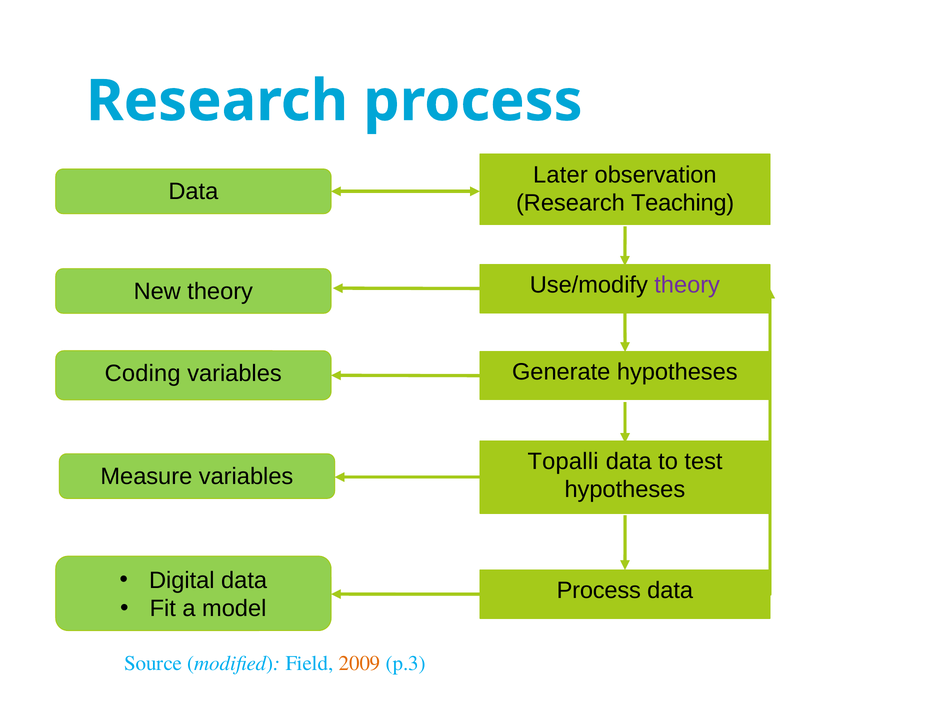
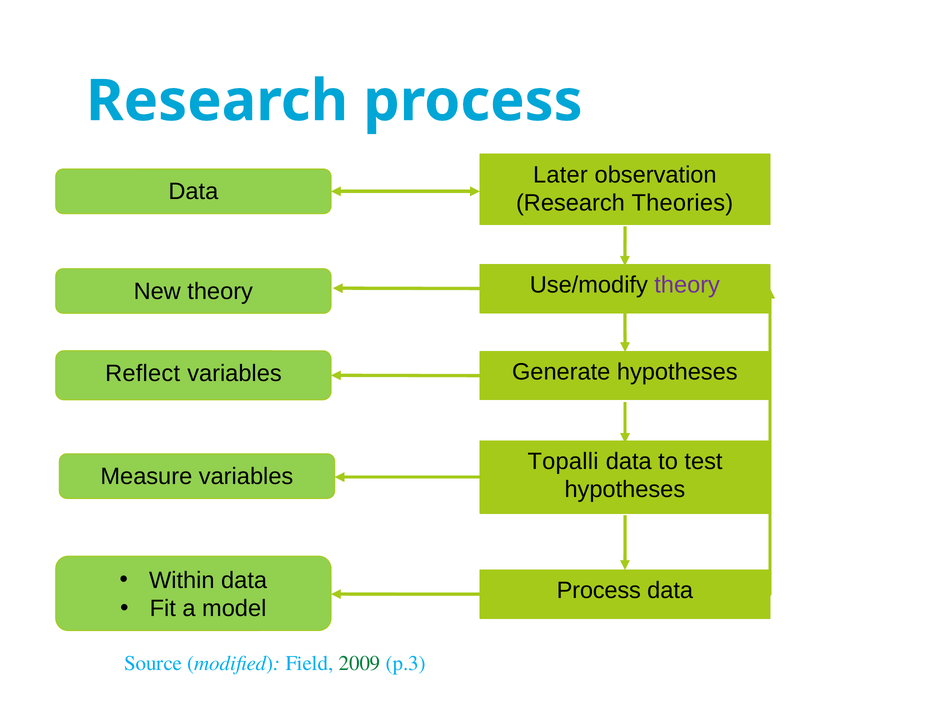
Teaching: Teaching -> Theories (682, 203)
Coding: Coding -> Reflect (143, 373)
Digital: Digital -> Within (182, 580)
2009 colour: orange -> green (360, 663)
